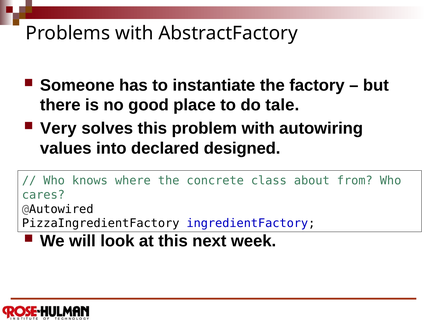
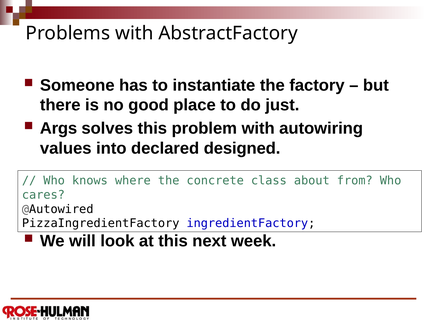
tale: tale -> just (282, 105)
Very: Very -> Args (59, 128)
